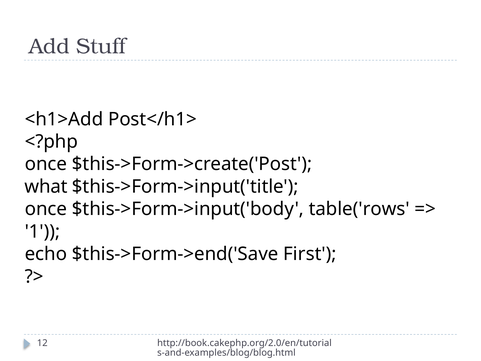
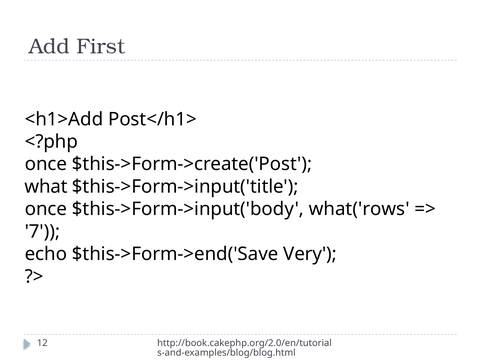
Stuff: Stuff -> First (101, 46)
table('rows: table('rows -> what('rows (359, 209)
1: 1 -> 7 (42, 231)
First: First -> Very (310, 254)
